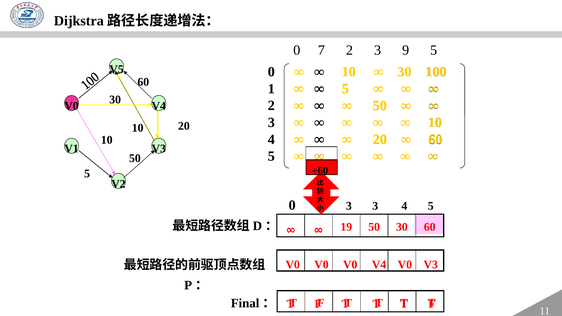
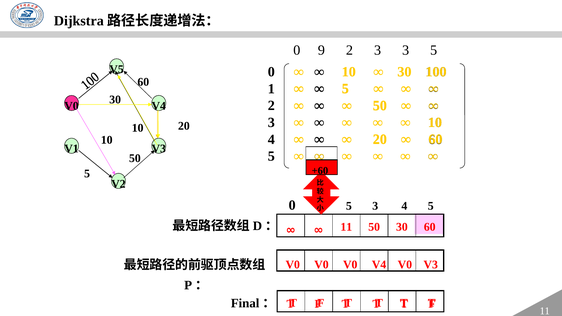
7: 7 -> 9 (321, 50)
3 9: 9 -> 3 (406, 50)
3: 3 -> 5 (349, 206)
19: 19 -> 11 (346, 227)
